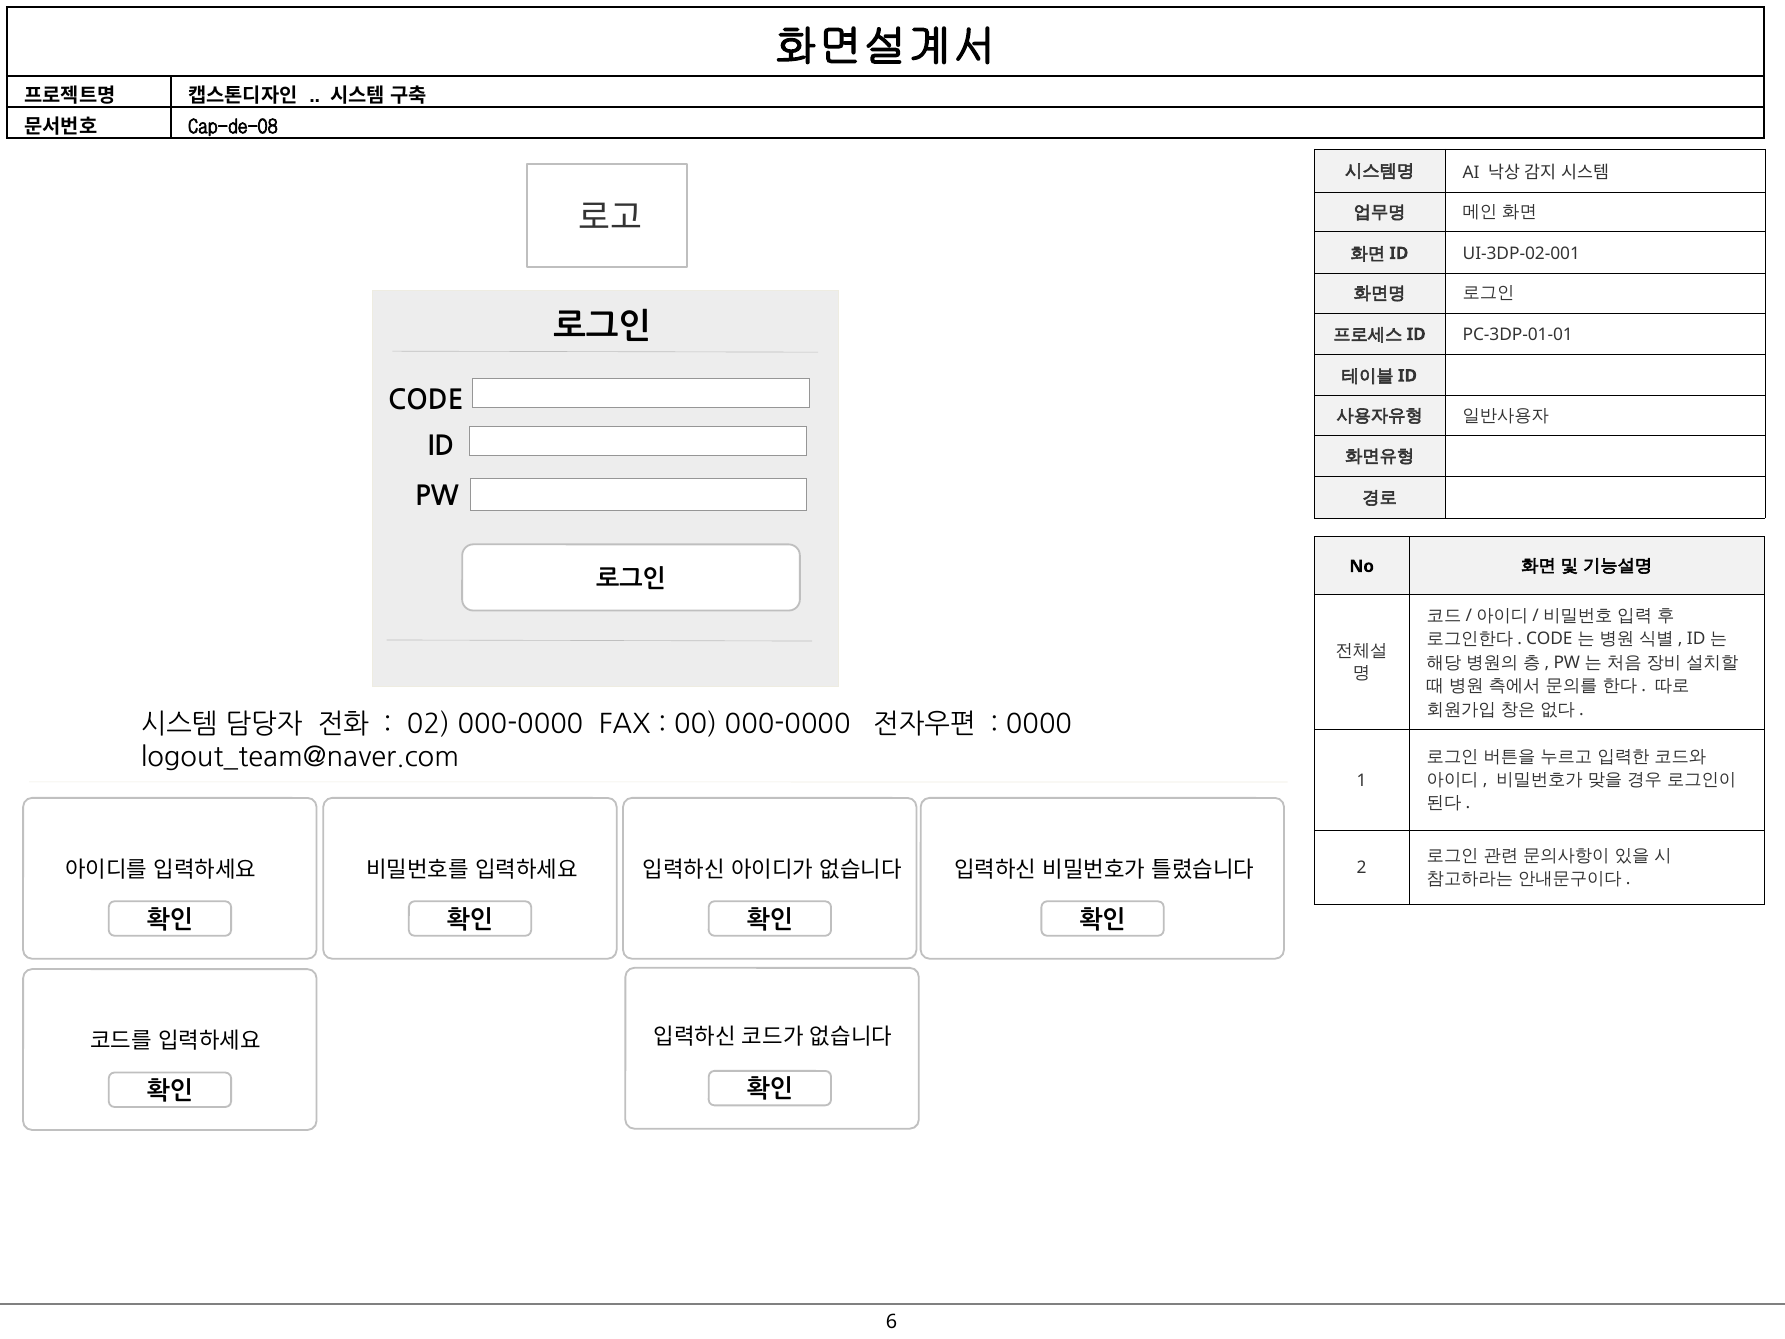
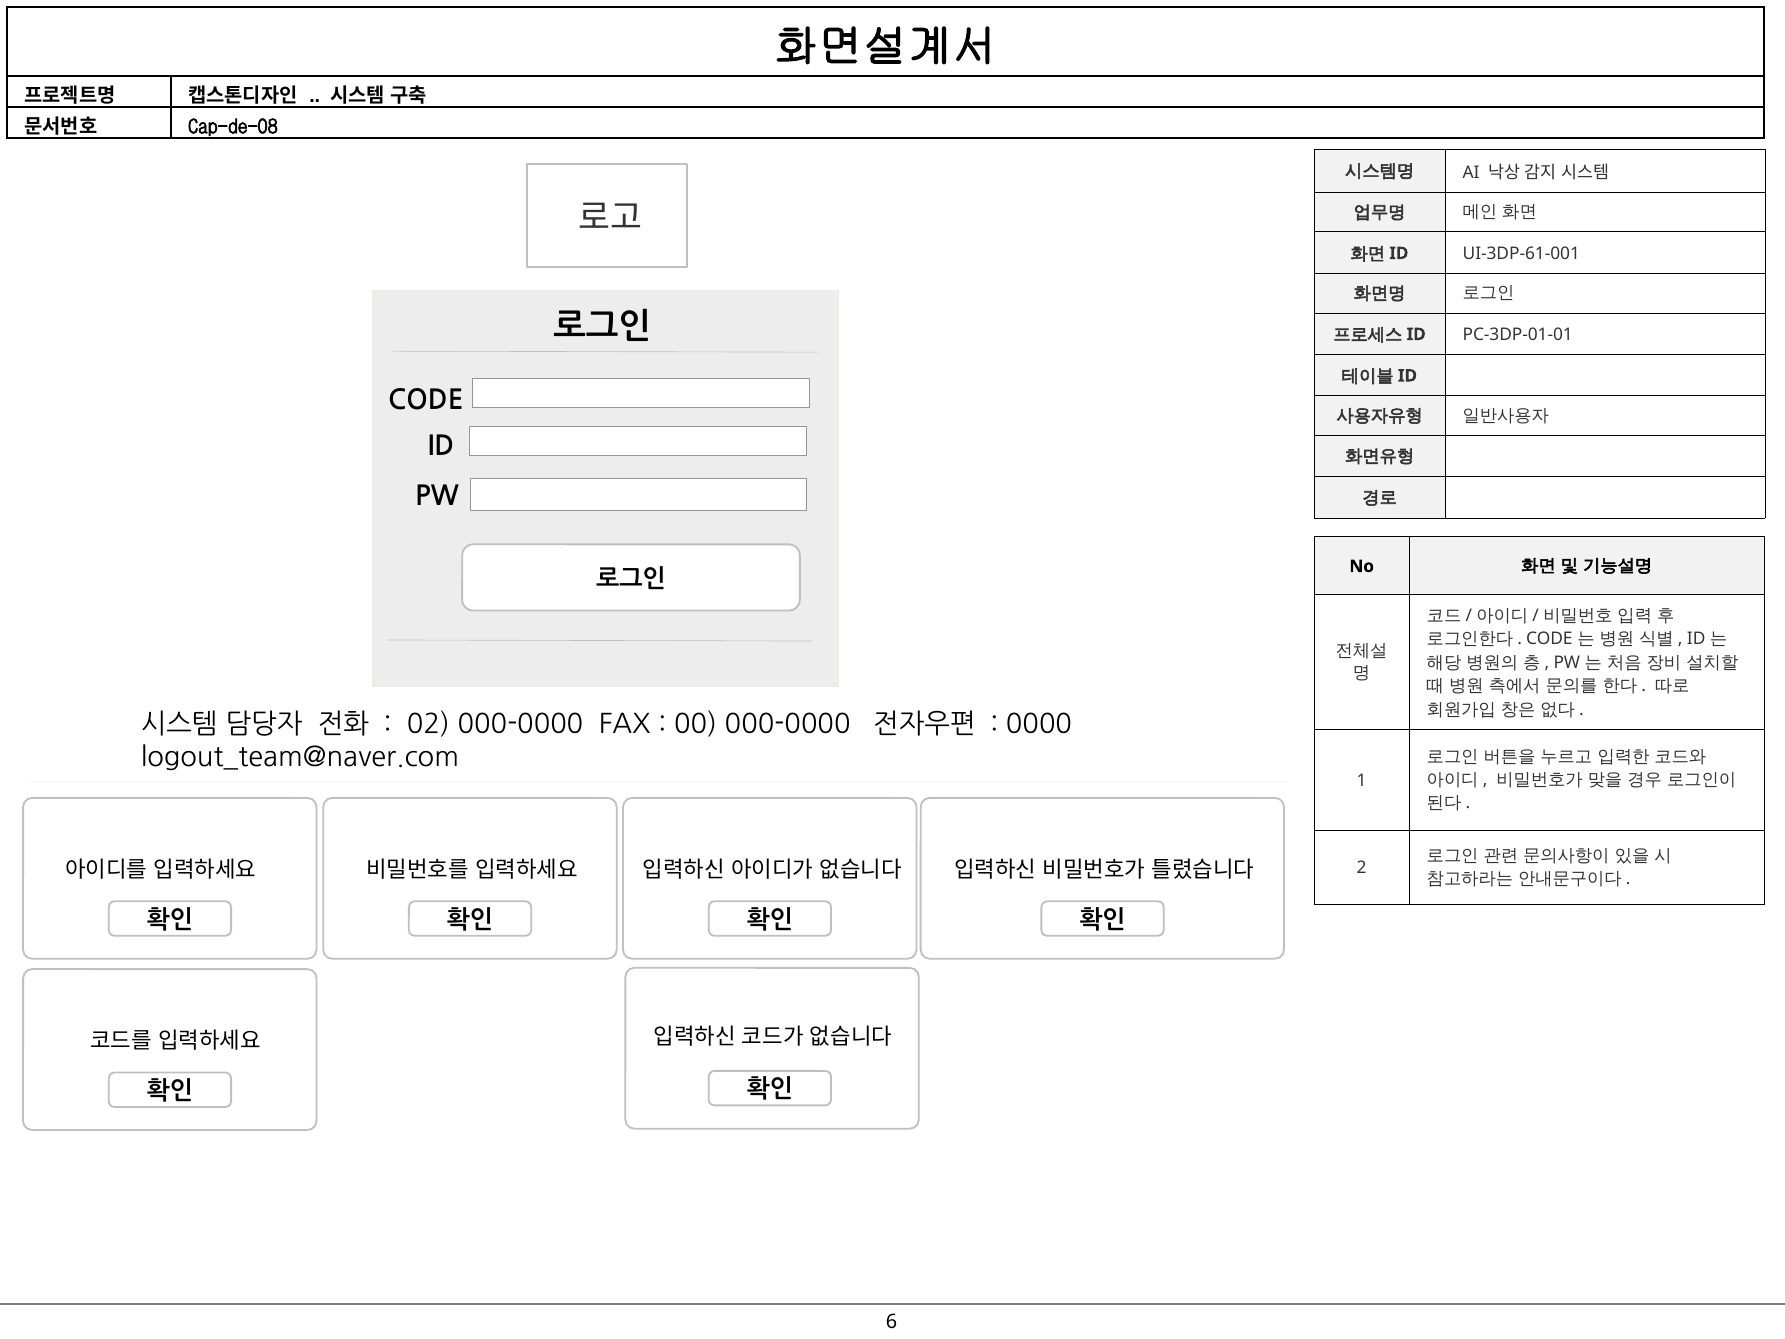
UI-3DP-02-001: UI-3DP-02-001 -> UI-3DP-61-001 (1521, 253)
